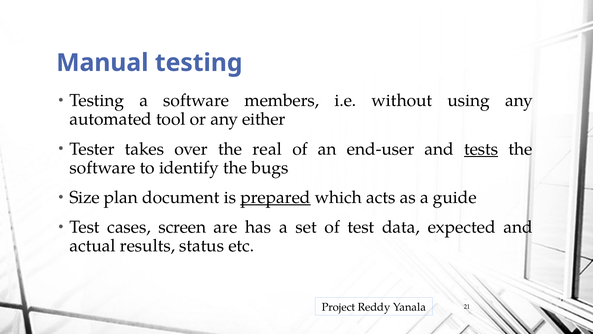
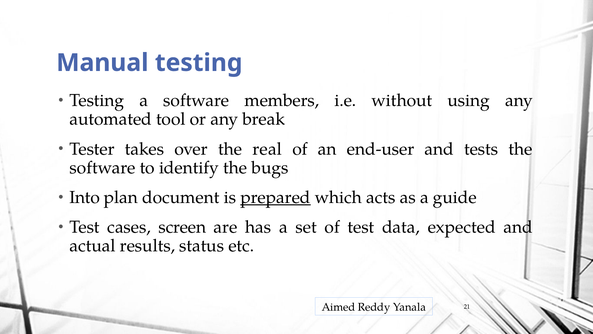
either: either -> break (264, 119)
tests underline: present -> none (481, 149)
Size: Size -> Into (85, 197)
Project: Project -> Aimed (338, 307)
